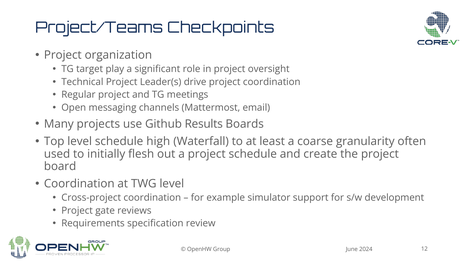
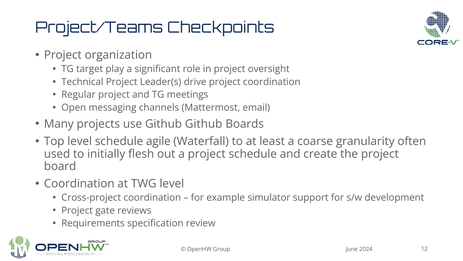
Github Results: Results -> Github (204, 124)
high: high -> agile (158, 141)
